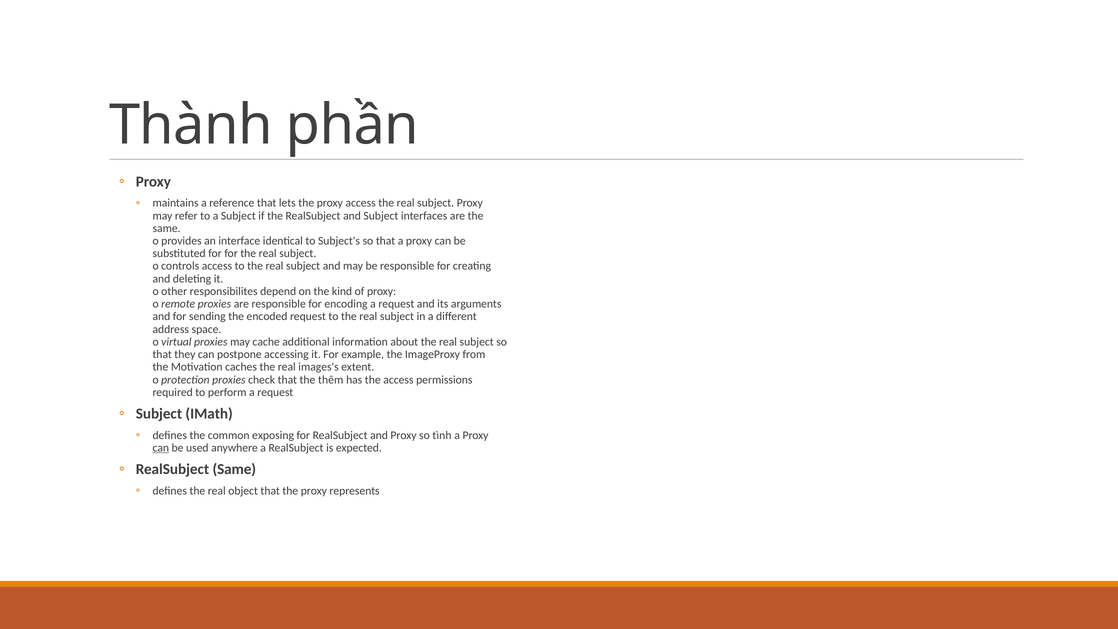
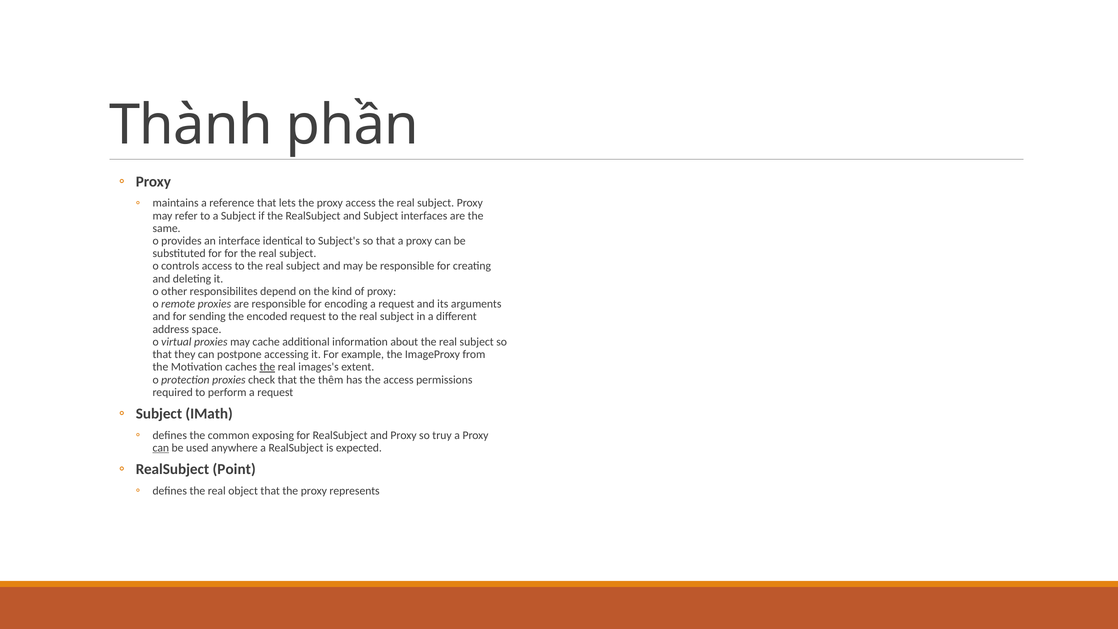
the underline: none -> present (267, 367)
tình: tình -> truy (442, 435)
RealSubject Same: Same -> Point (234, 469)
